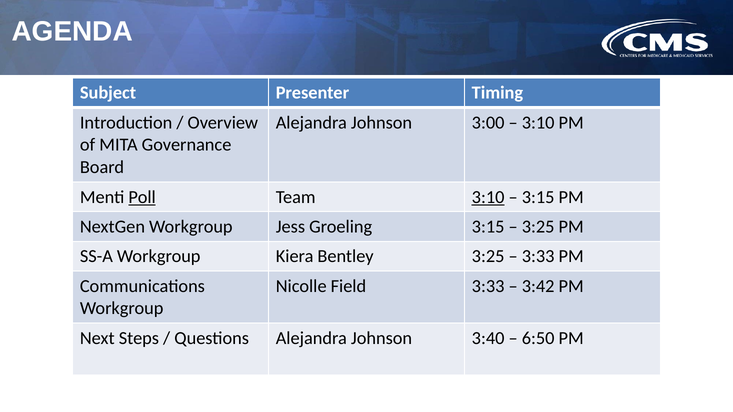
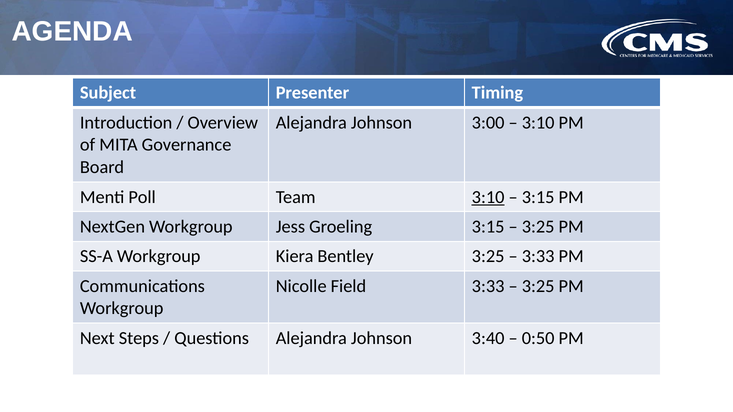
Poll underline: present -> none (142, 197)
3:42: 3:42 -> 3:25 (538, 286)
6:50: 6:50 -> 0:50 (538, 338)
